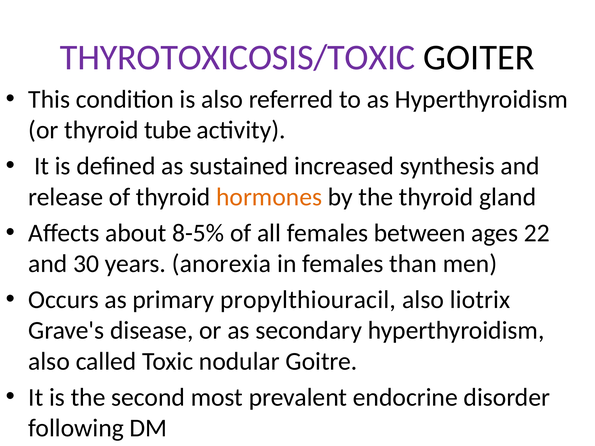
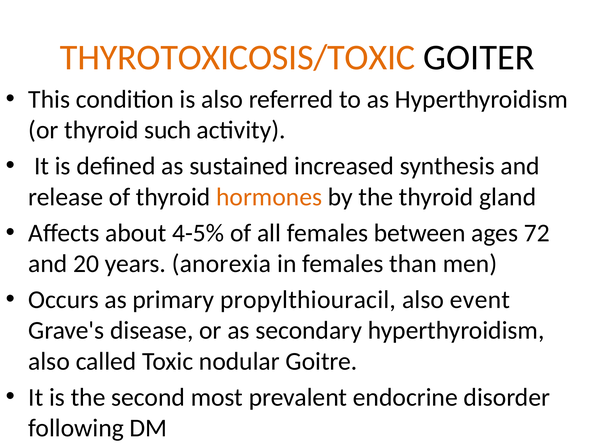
THYROTOXICOSIS/TOXIC colour: purple -> orange (238, 58)
tube: tube -> such (168, 130)
8-5%: 8-5% -> 4-5% (198, 233)
22: 22 -> 72 (537, 233)
30: 30 -> 20 (86, 264)
liotrix: liotrix -> event (480, 300)
